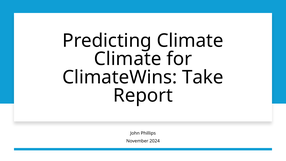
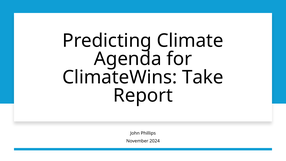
Climate: Climate -> Agenda (128, 59)
